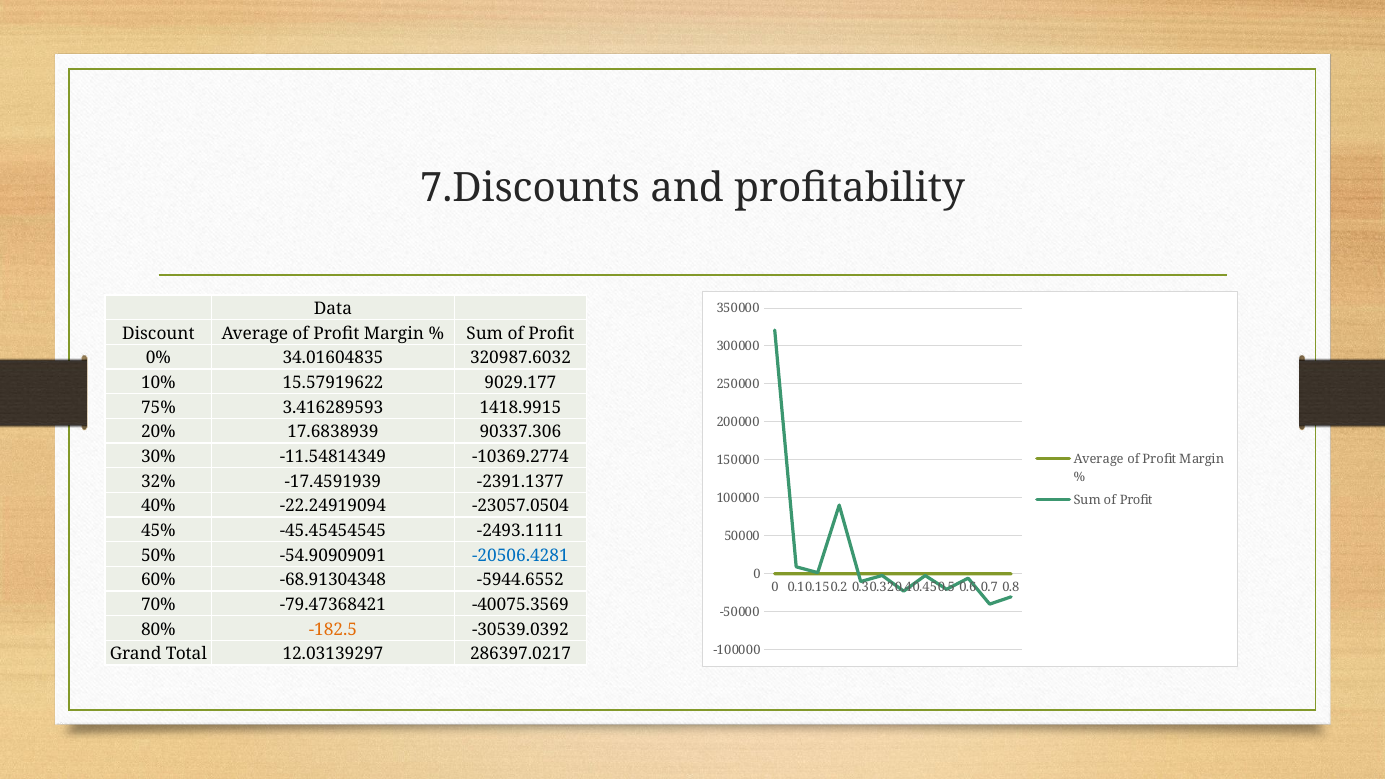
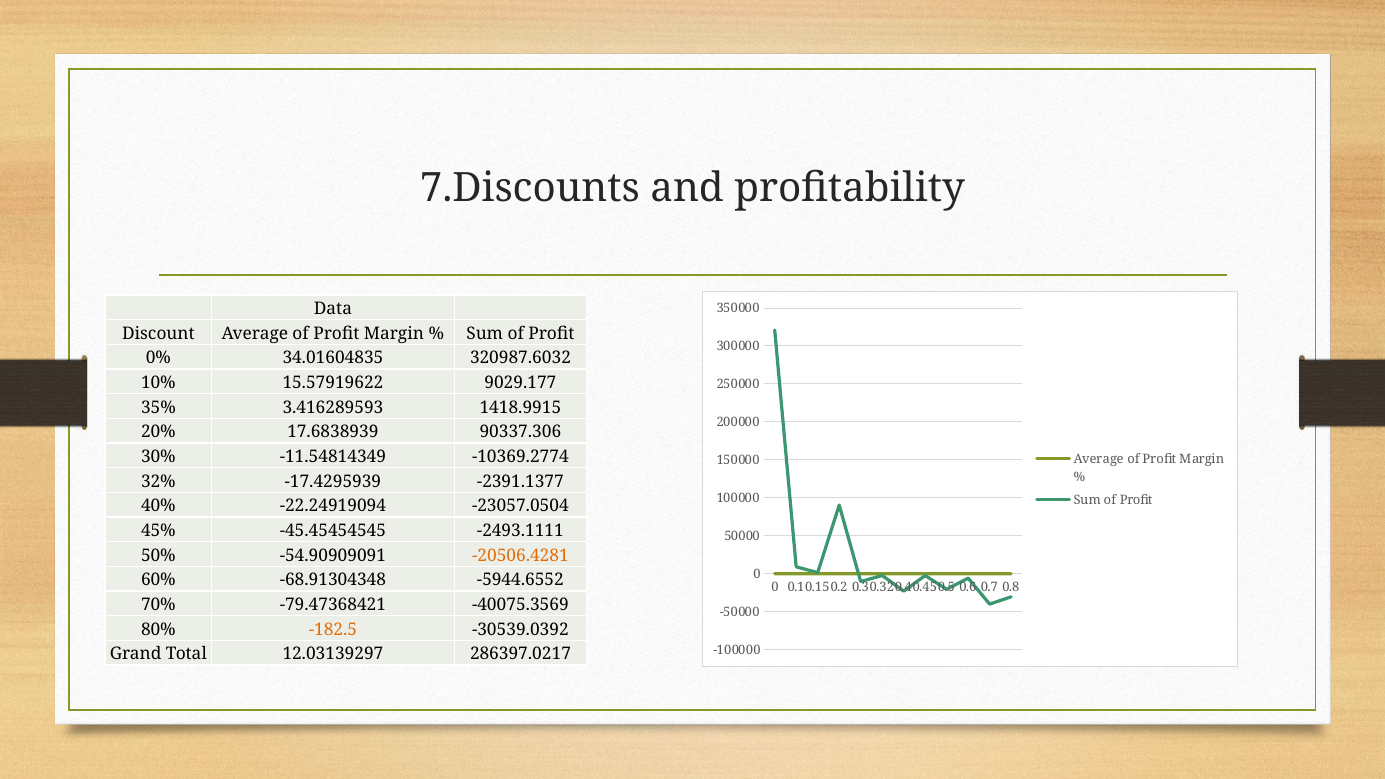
75%: 75% -> 35% (158, 408)
-17.4591939: -17.4591939 -> -17.4295939 (333, 482)
-20506.4281 colour: blue -> orange (520, 556)
